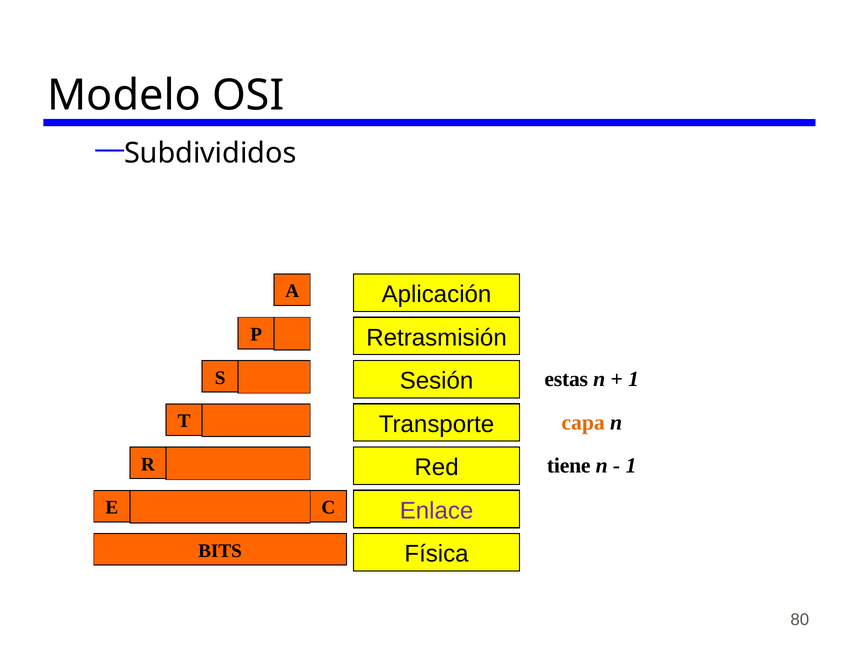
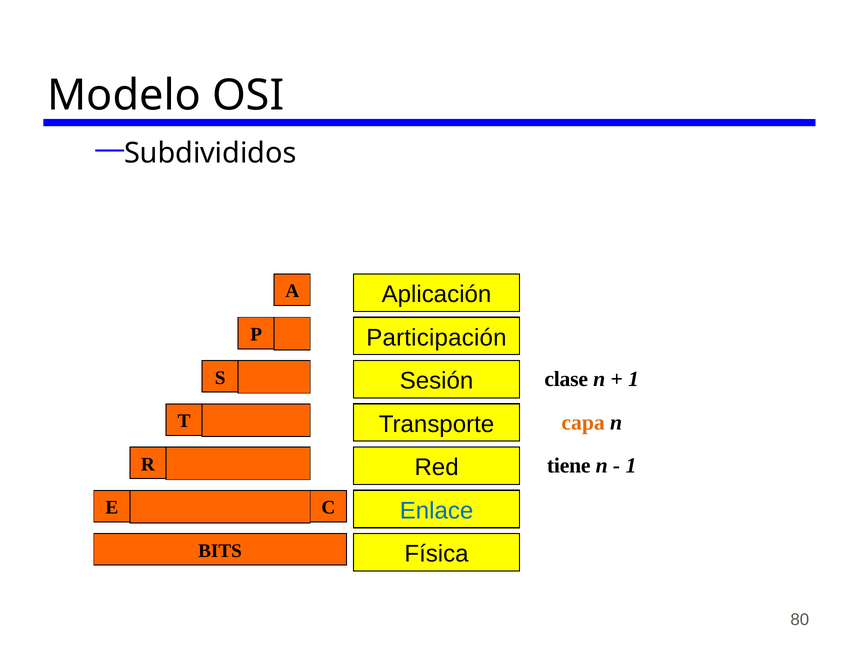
Retrasmisión: Retrasmisión -> Participación (436, 338)
estas: estas -> clase (566, 380)
Enlace colour: purple -> blue (437, 511)
